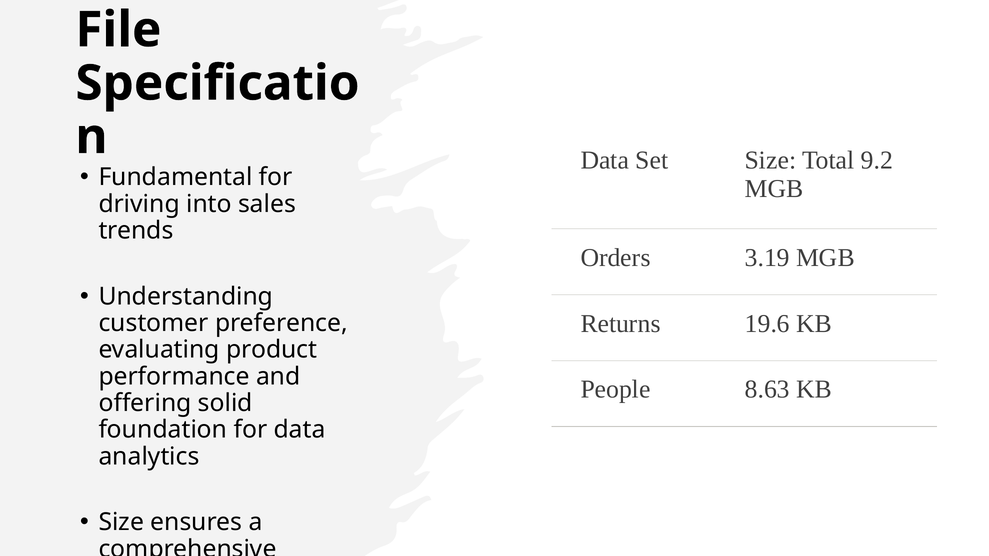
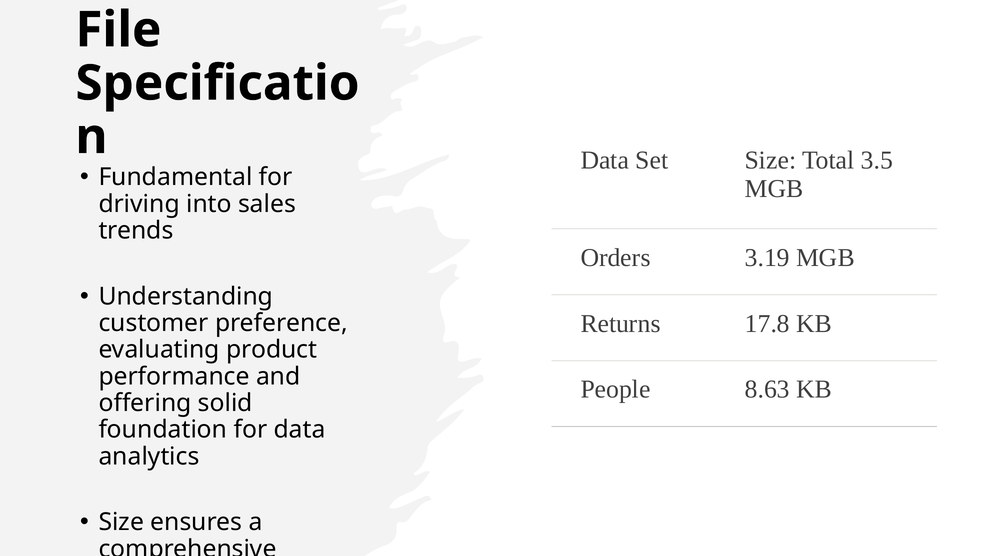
9.2: 9.2 -> 3.5 (877, 161)
19.6: 19.6 -> 17.8 (767, 324)
